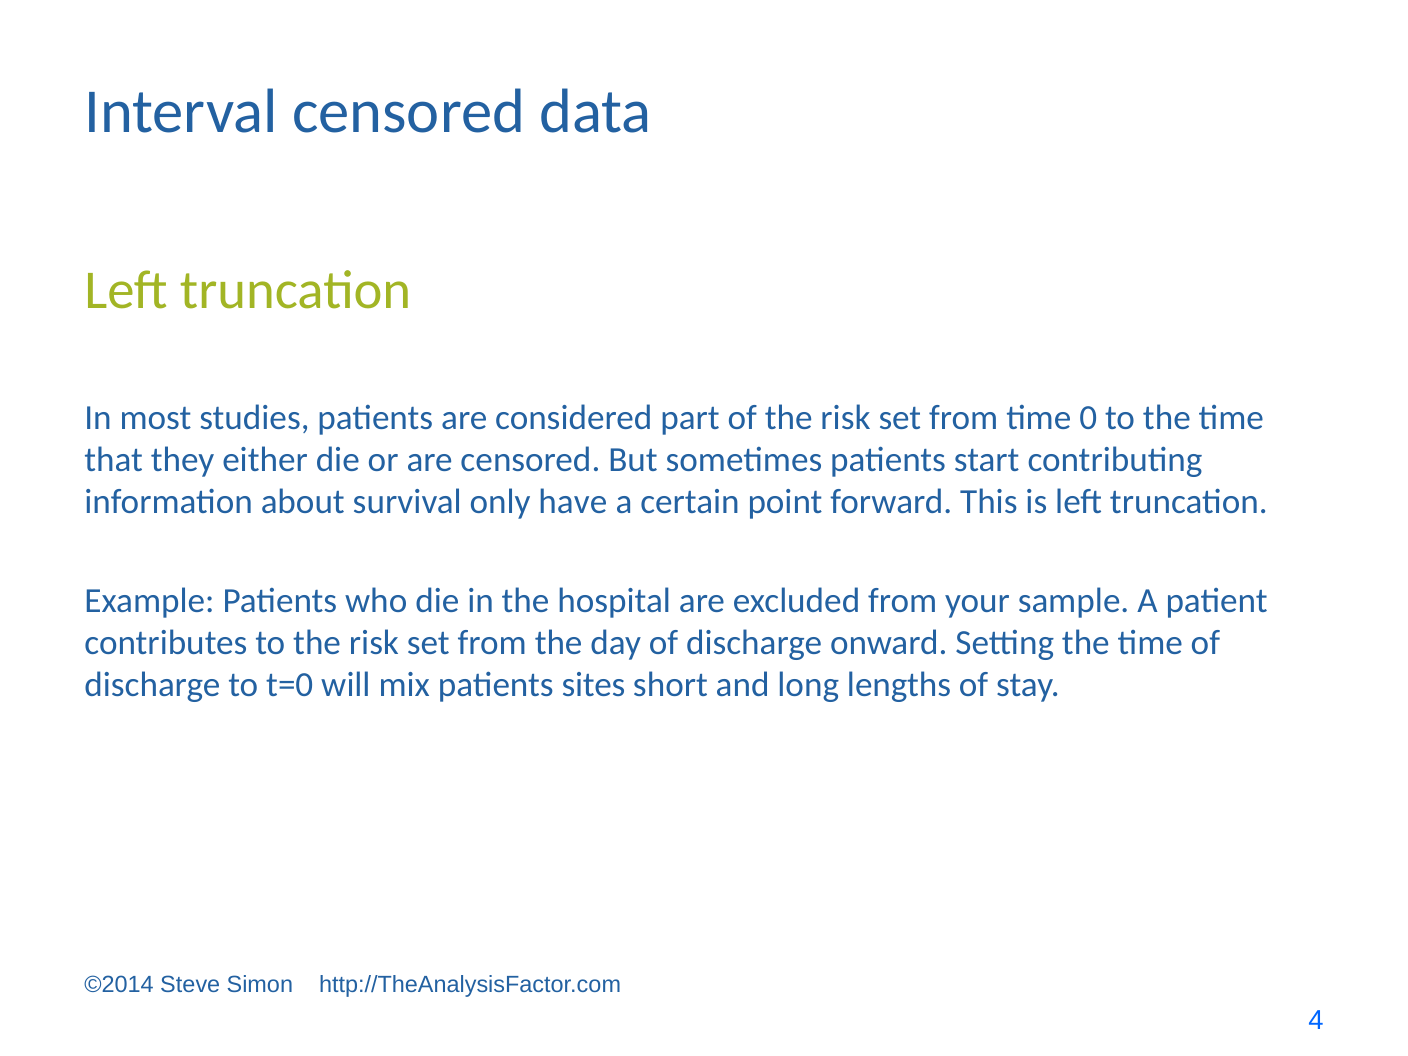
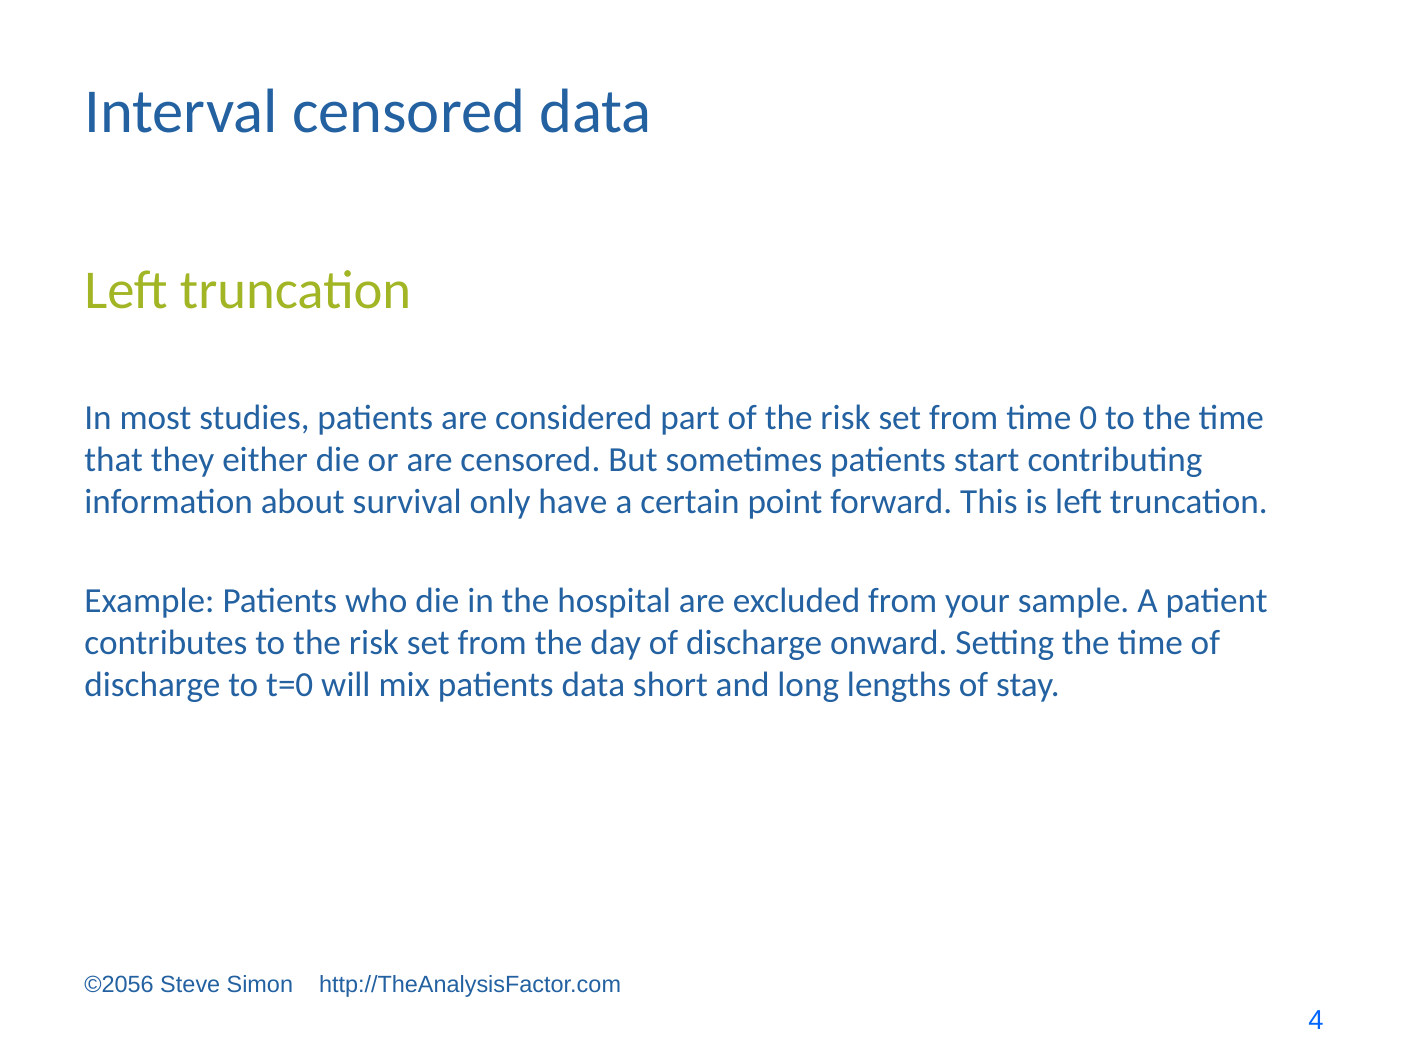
patients sites: sites -> data (593, 685)
©2014: ©2014 -> ©2056 (119, 984)
